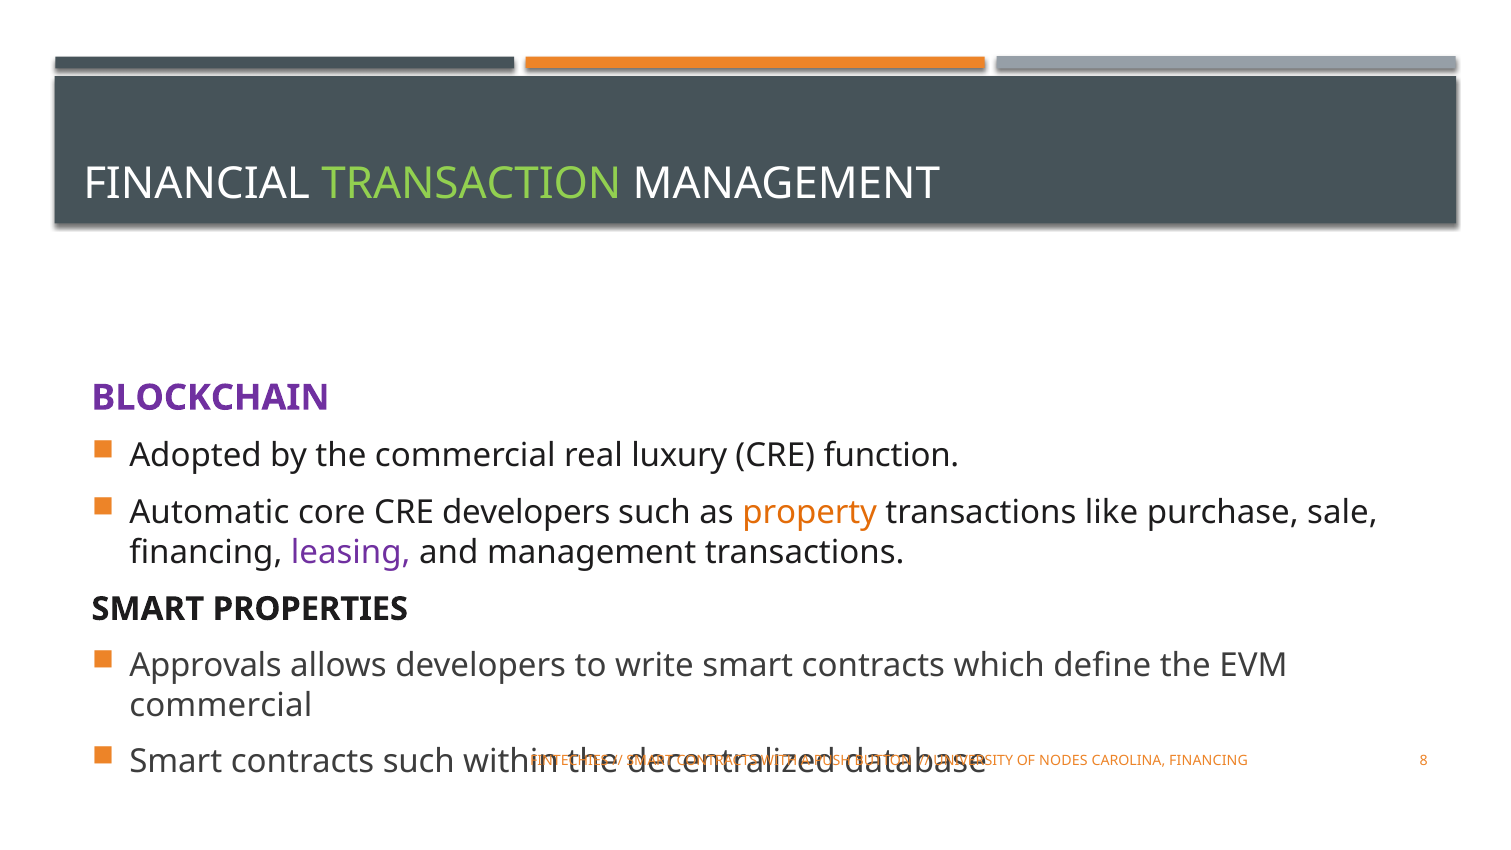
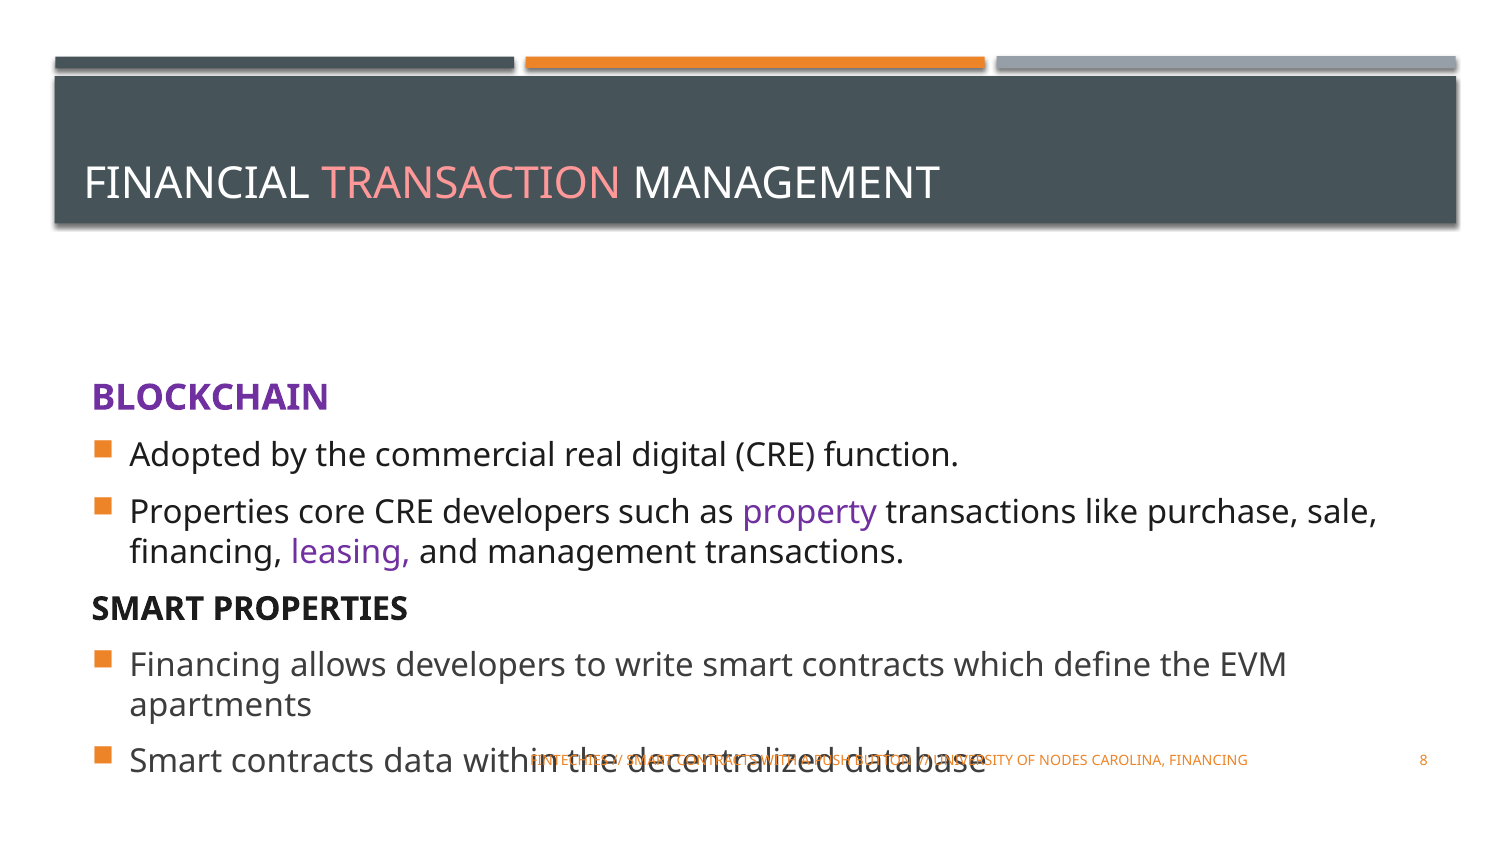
TRANSACTION colour: light green -> pink (471, 184)
luxury: luxury -> digital (679, 456)
Automatic: Automatic -> Properties (209, 513)
property colour: orange -> purple (810, 513)
Approvals: Approvals -> Financing (205, 666)
commercial: commercial -> apartments (221, 705)
contracts such: such -> data (418, 762)
